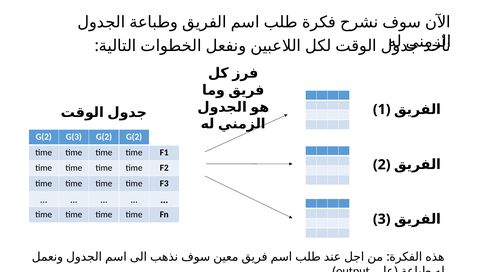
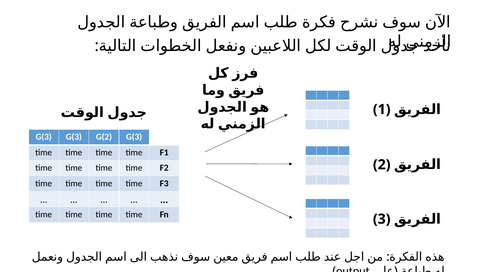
G(2: G(2 -> G(3 (44, 137)
G(2 G(2: G(2 -> G(3 (134, 137)
